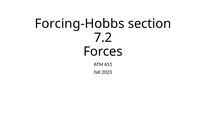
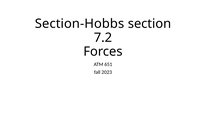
Forcing-Hobbs: Forcing-Hobbs -> Section-Hobbs (80, 24)
